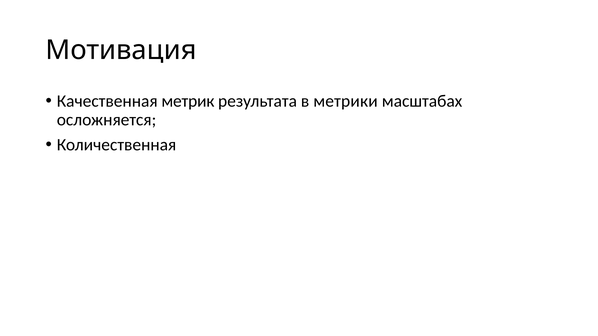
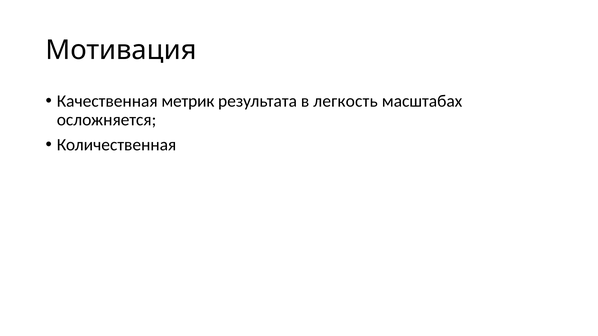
метрики: метрики -> легкость (346, 101)
